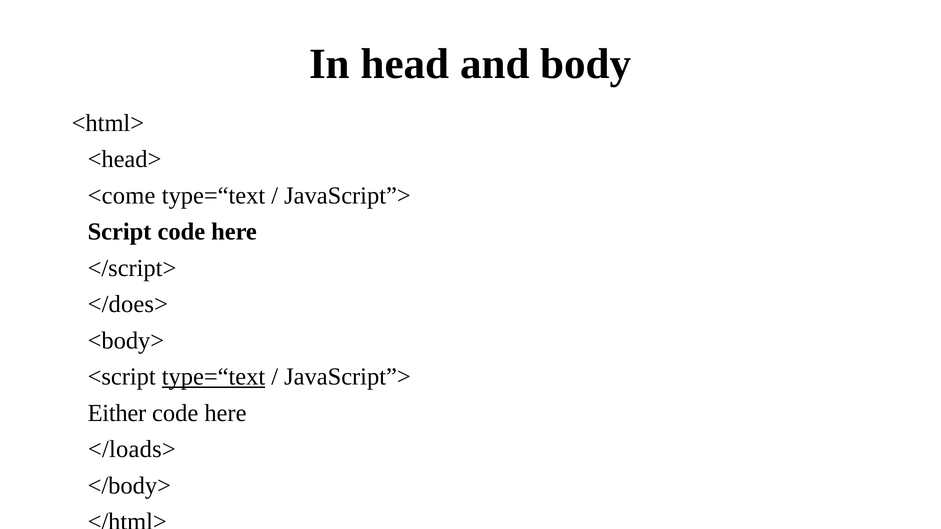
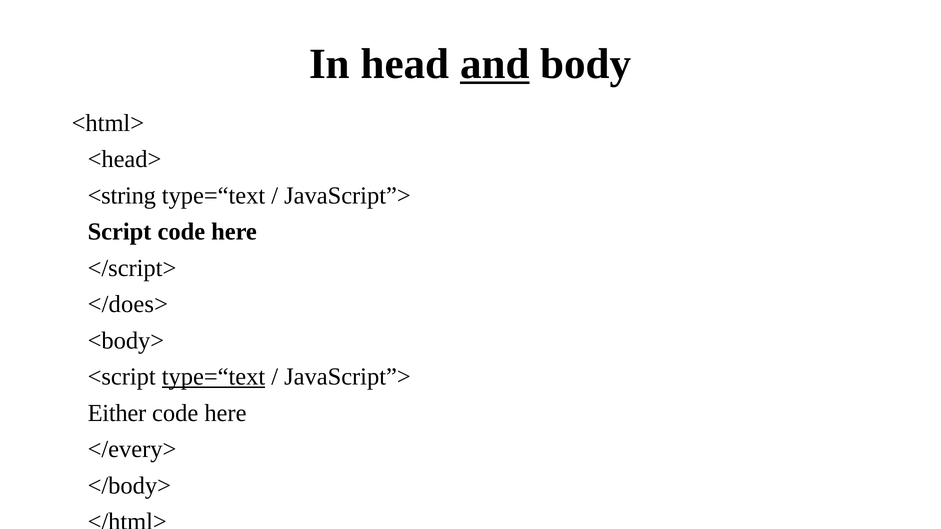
and underline: none -> present (495, 64)
<come: <come -> <string (122, 196)
</loads>: </loads> -> </every> (132, 450)
